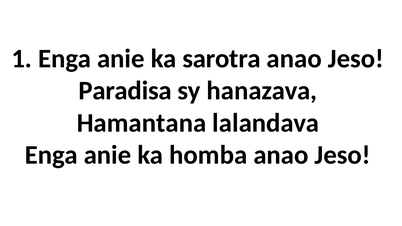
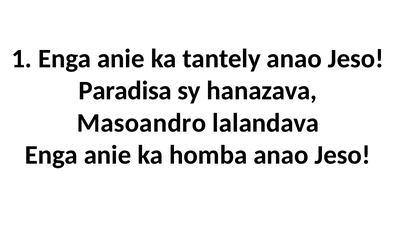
sarotra: sarotra -> tantely (222, 59)
Hamantana: Hamantana -> Masoandro (141, 123)
